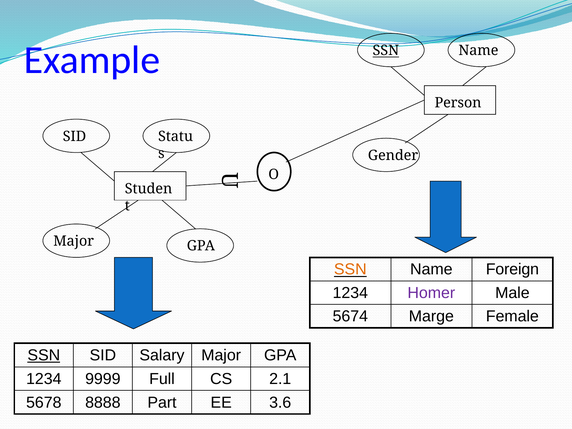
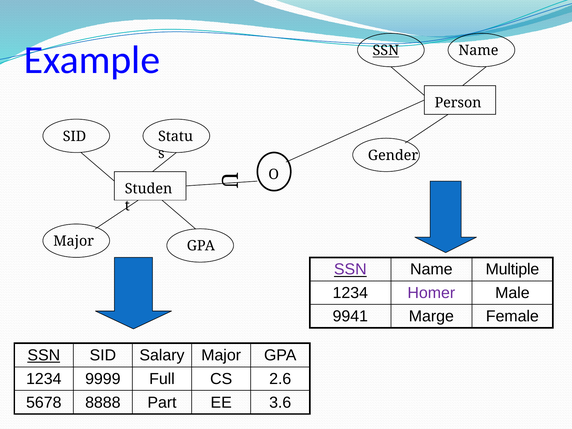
SSN colour: orange -> purple (350, 269)
Foreign: Foreign -> Multiple (512, 269)
5674: 5674 -> 9941 (350, 316)
2.1: 2.1 -> 2.6 (280, 379)
